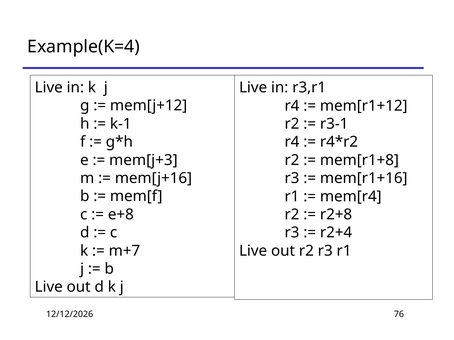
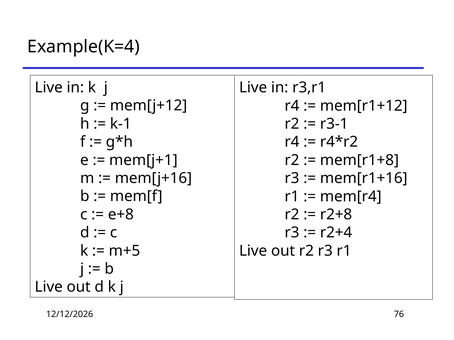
mem[j+3: mem[j+3 -> mem[j+1 (143, 160)
m+7: m+7 -> m+5 (124, 251)
